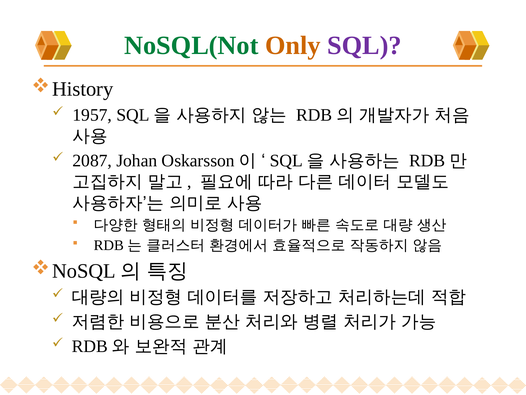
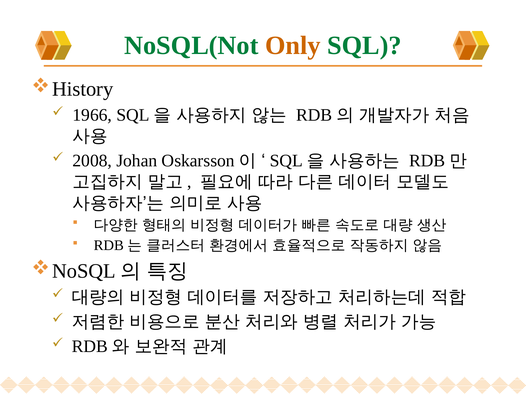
SQL colour: purple -> green (364, 45)
1957: 1957 -> 1966 (92, 115)
2087: 2087 -> 2008 (92, 161)
